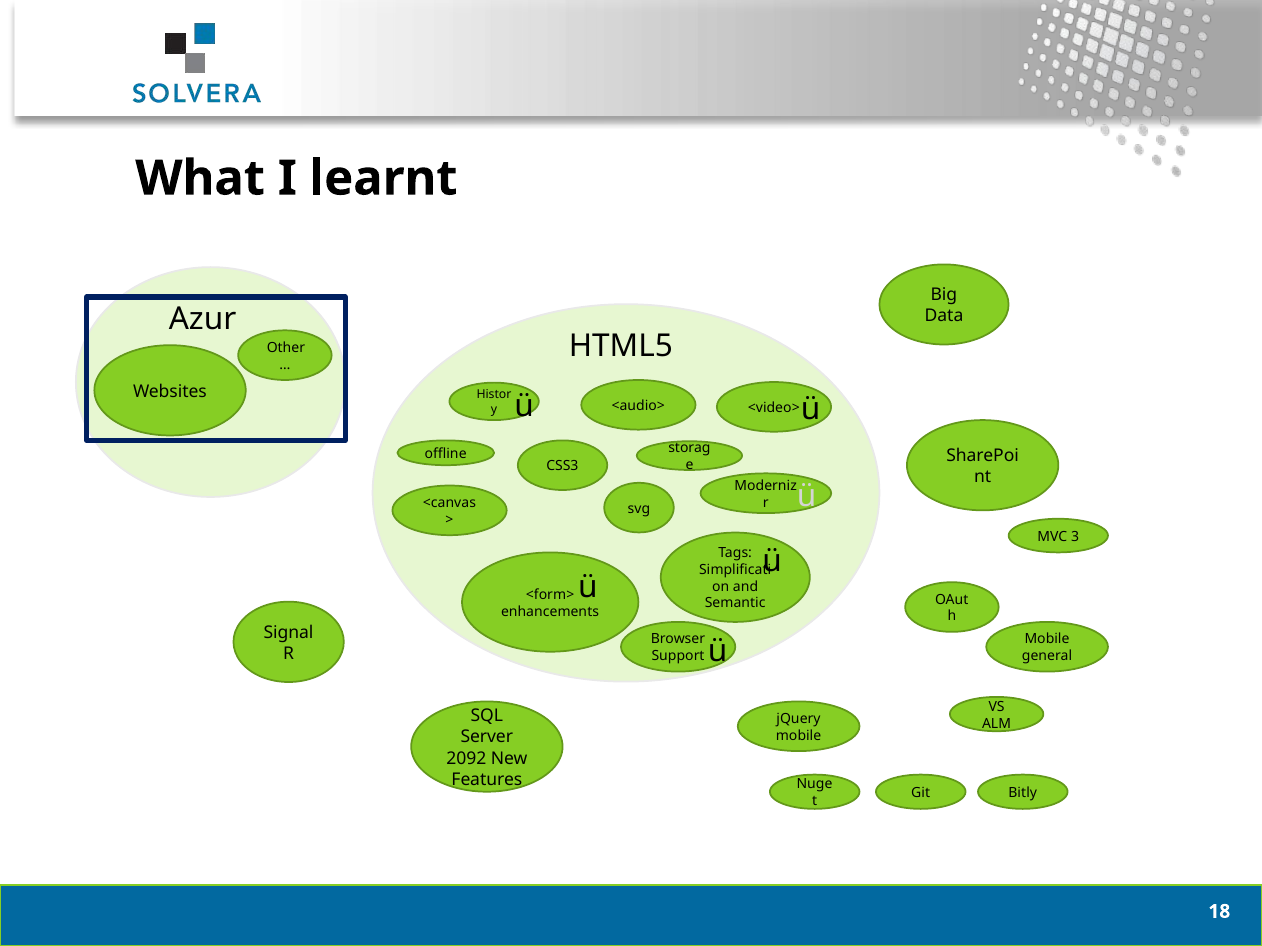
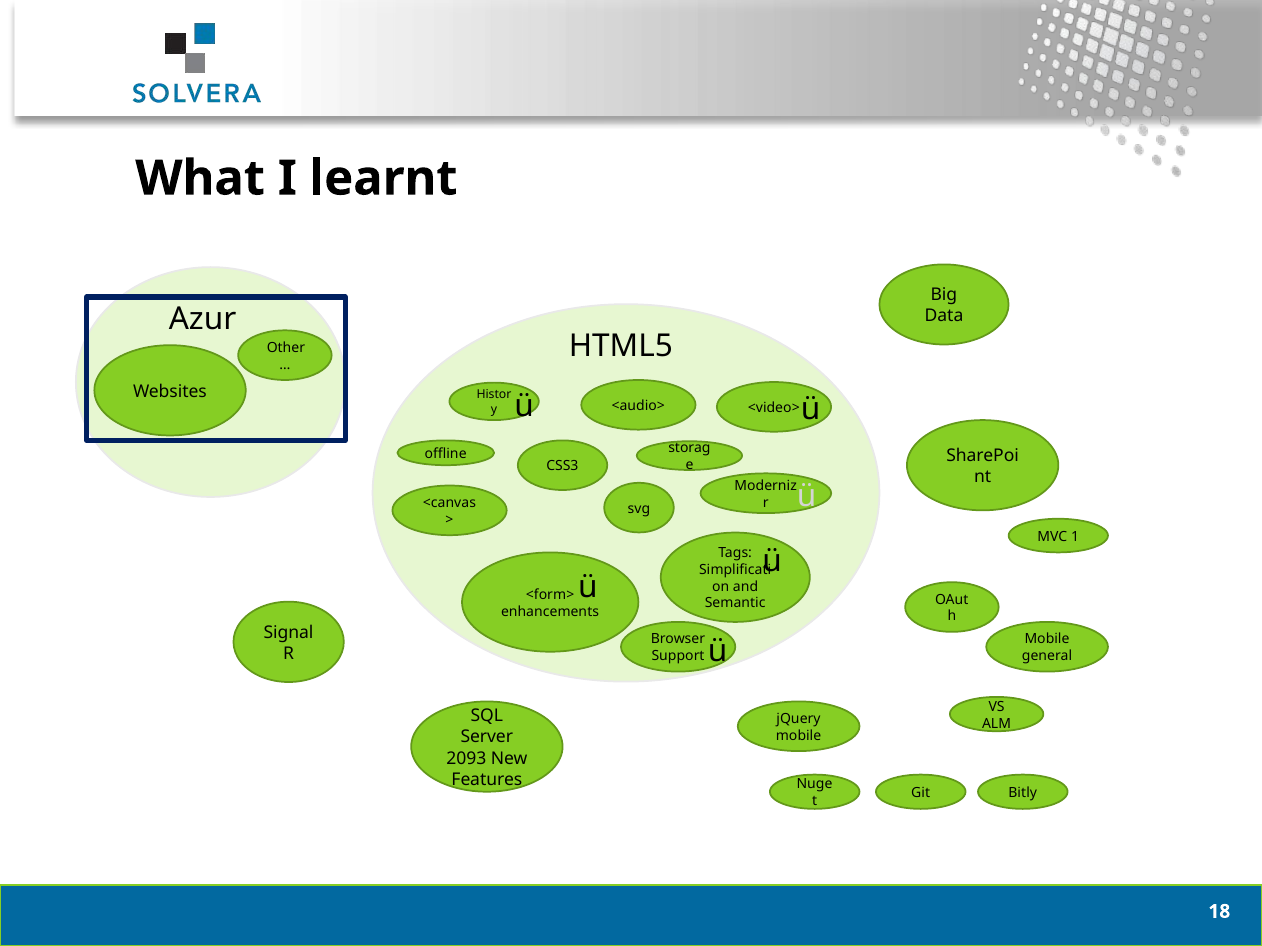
3: 3 -> 1 (1075, 537)
2092: 2092 -> 2093 (466, 759)
